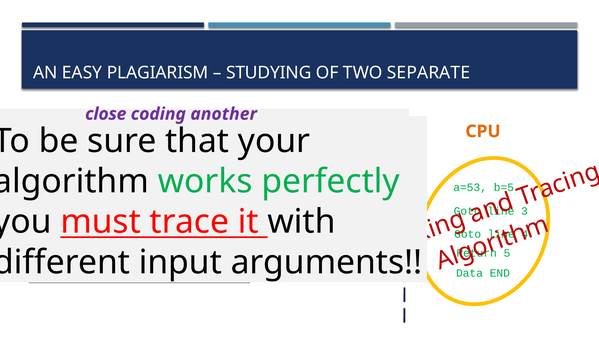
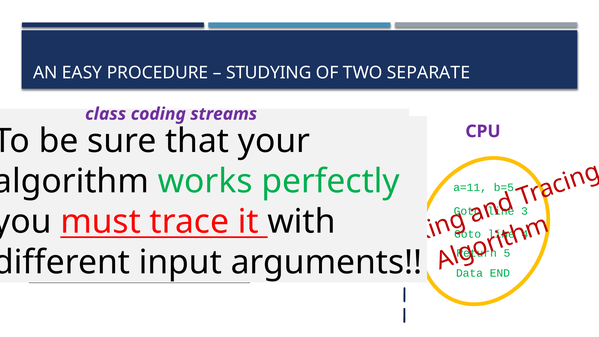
PLAGIARISM: PLAGIARISM -> PROCEDURE (158, 73)
close: close -> class (106, 114)
another: another -> streams (224, 114)
CPU colour: orange -> purple (483, 131)
a=53: a=53 -> a=11 (470, 187)
